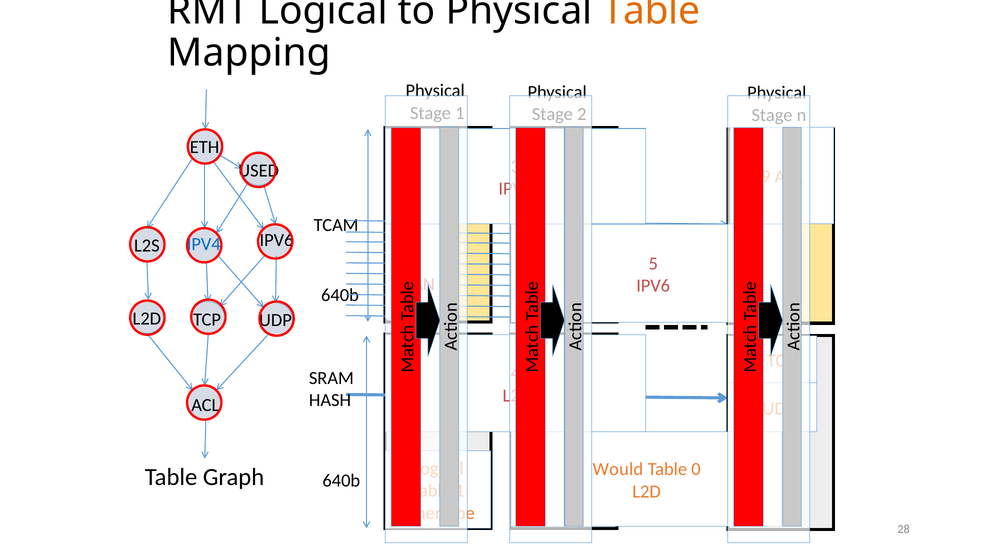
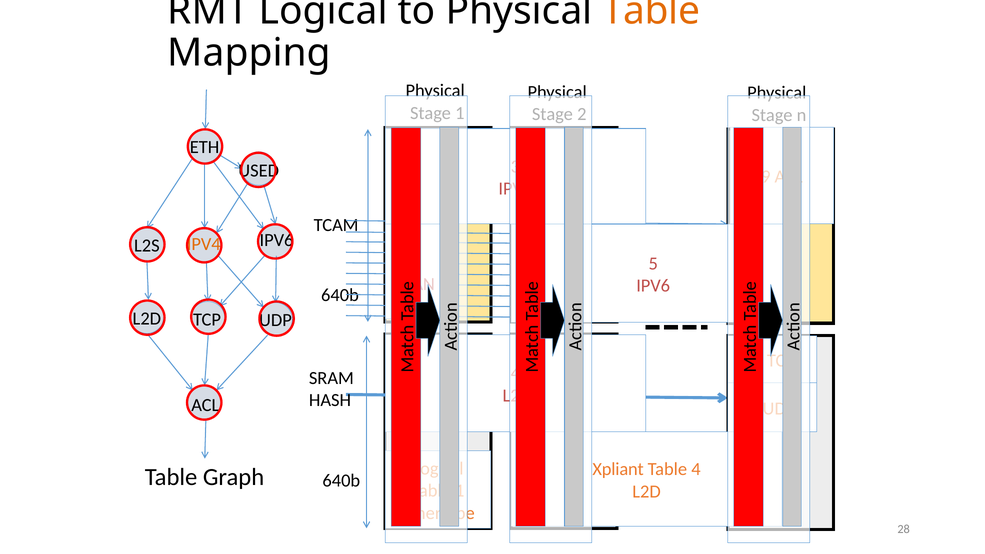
IPV4 colour: blue -> orange (204, 244)
Would: Would -> Xpliant (618, 469)
Table 0: 0 -> 4 (696, 469)
